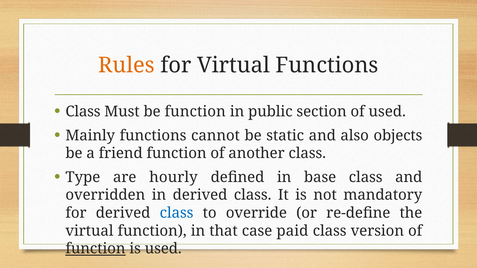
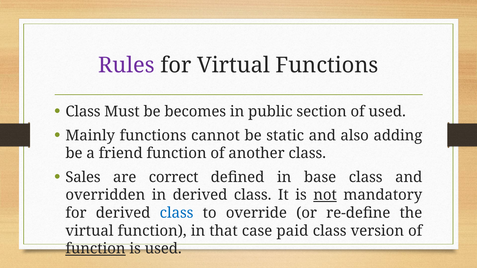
Rules colour: orange -> purple (127, 65)
be function: function -> becomes (195, 112)
objects: objects -> adding (398, 136)
Type: Type -> Sales (83, 177)
hourly: hourly -> correct (174, 177)
not underline: none -> present (325, 195)
